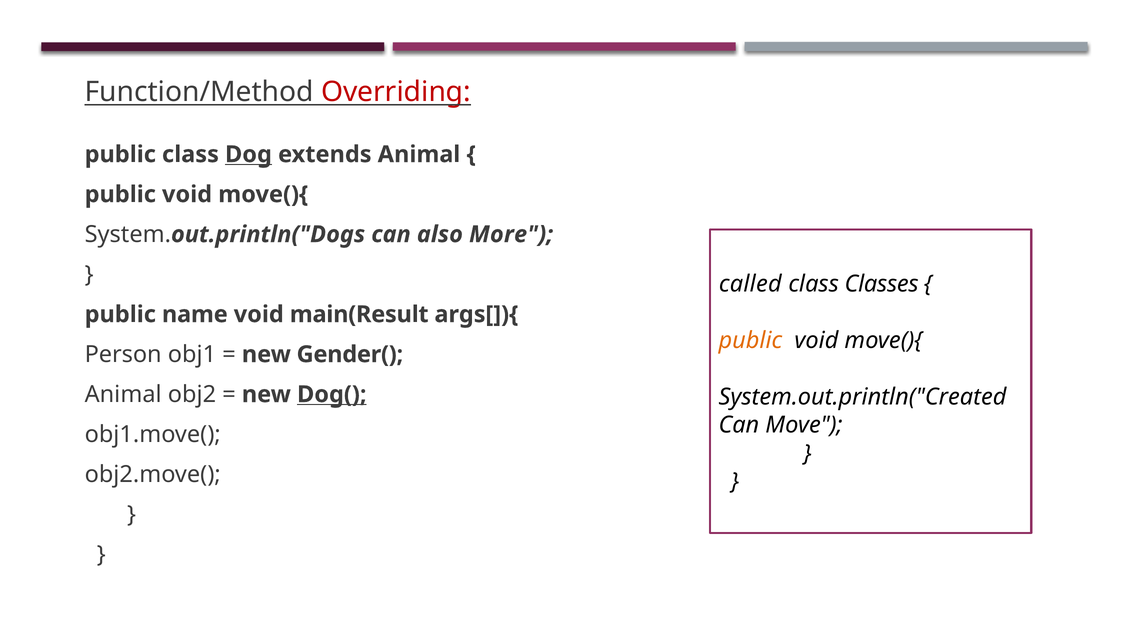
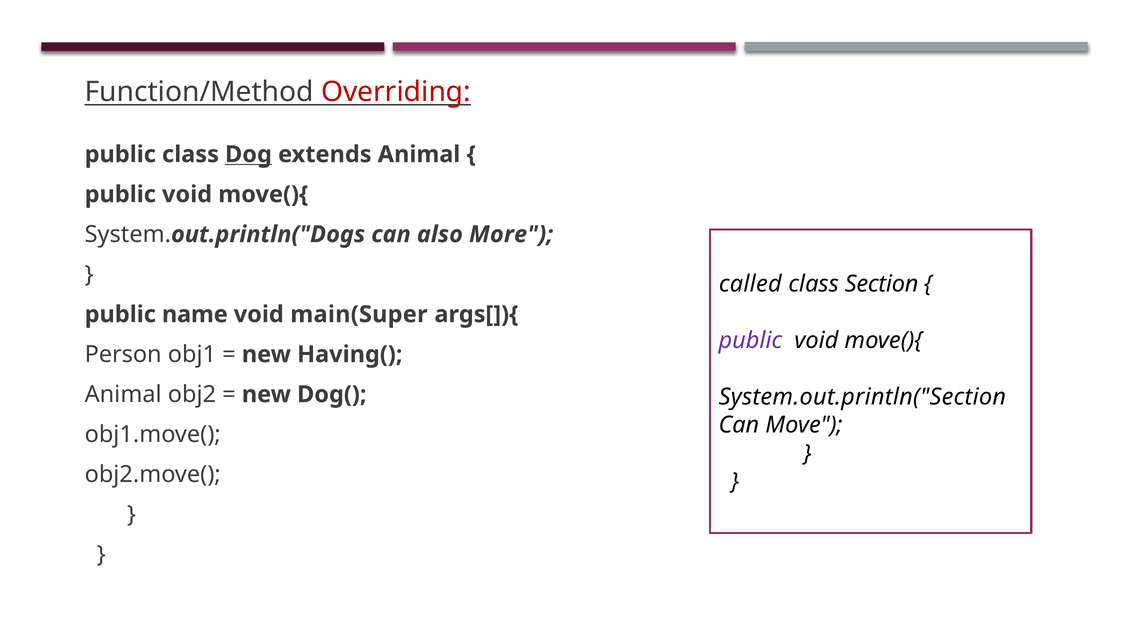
Classes: Classes -> Section (882, 284)
main(Result: main(Result -> main(Super (359, 314)
public colour: orange -> purple (750, 340)
Gender(: Gender( -> Having( (350, 354)
Dog( underline: present -> none (332, 394)
System.out.println("Created: System.out.println("Created -> System.out.println("Section (862, 397)
